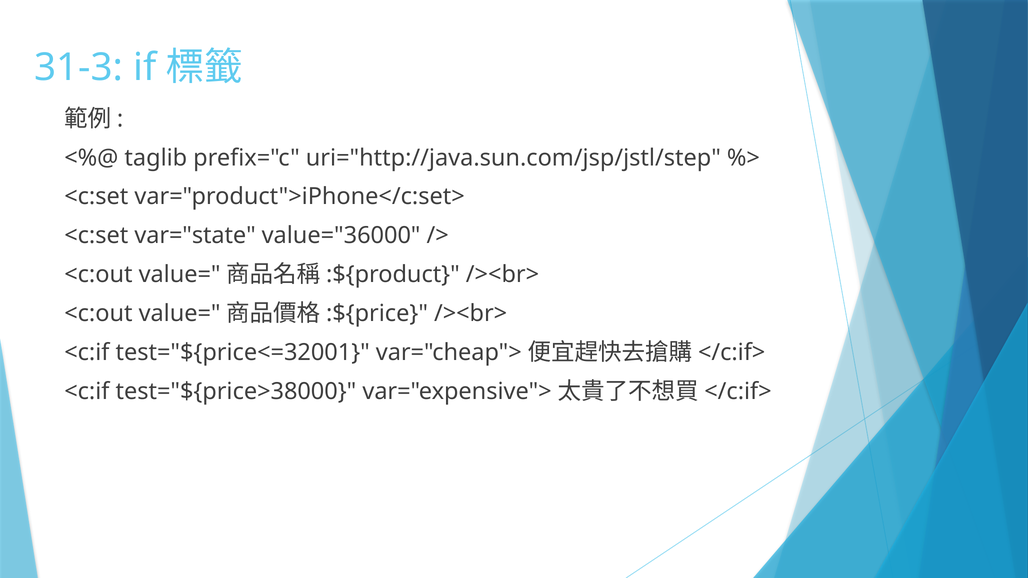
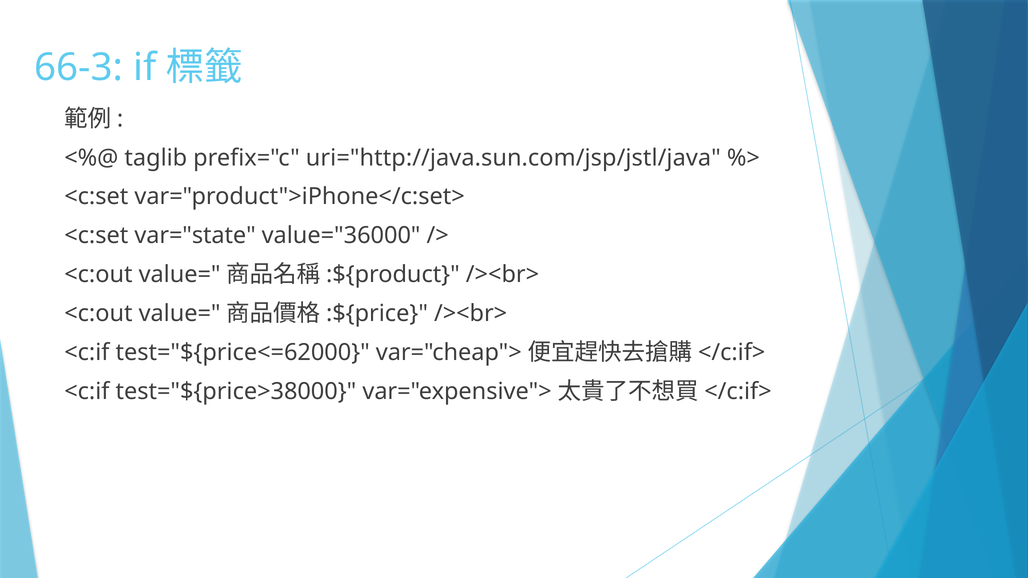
31-3: 31-3 -> 66-3 (79, 68)
uri="http://java.sun.com/jsp/jstl/step: uri="http://java.sun.com/jsp/jstl/step -> uri="http://java.sun.com/jsp/jstl/java (513, 158)
test="${price<=32001: test="${price<=32001 -> test="${price<=62000 (243, 353)
